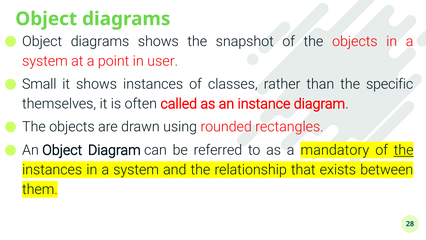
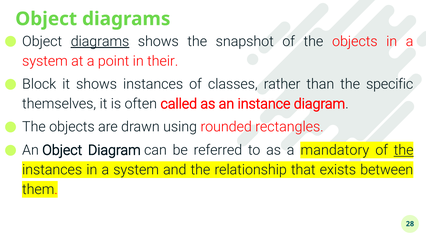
diagrams underline: none -> present (100, 41)
user: user -> their (163, 61)
Small: Small -> Block (39, 84)
